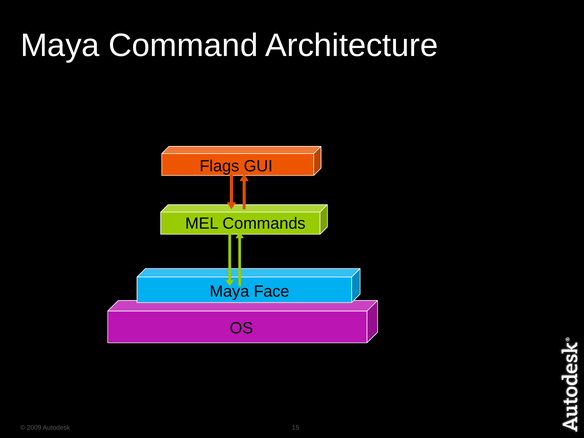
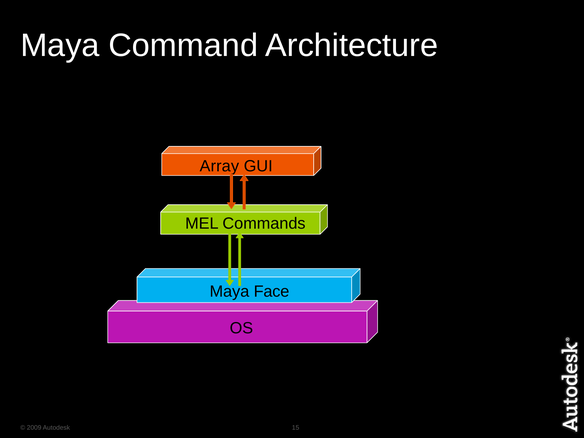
Flags: Flags -> Array (219, 166)
